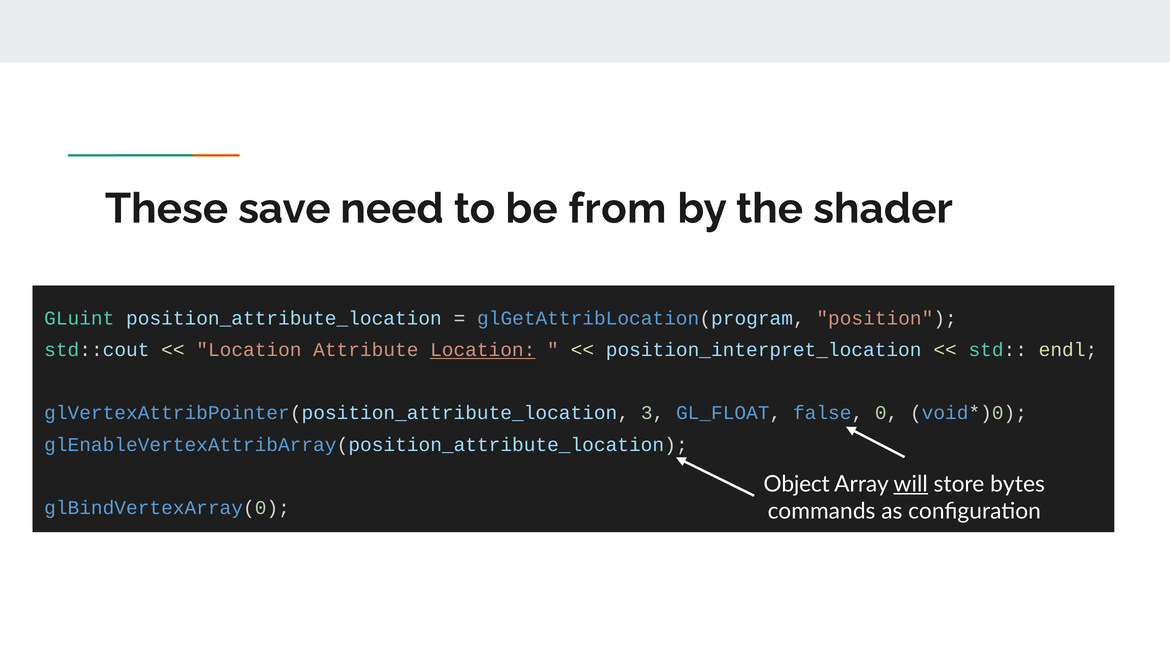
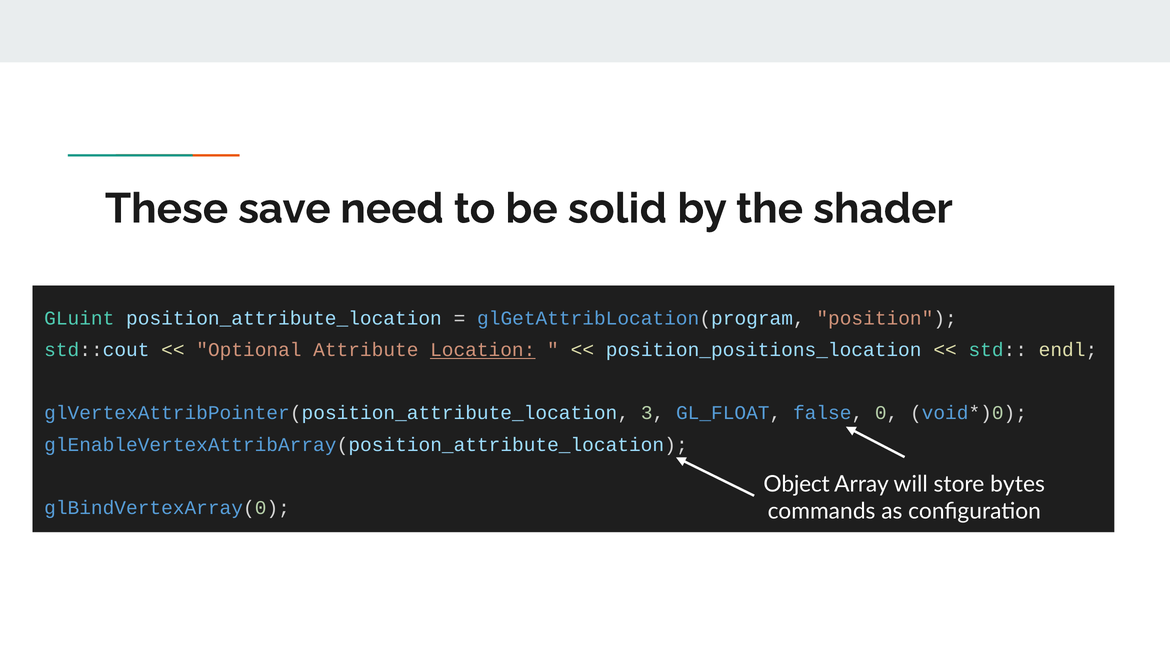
from: from -> solid (617, 209)
Location: Location -> Optional (249, 350)
position_interpret_location: position_interpret_location -> position_positions_location (764, 350)
will underline: present -> none (911, 484)
